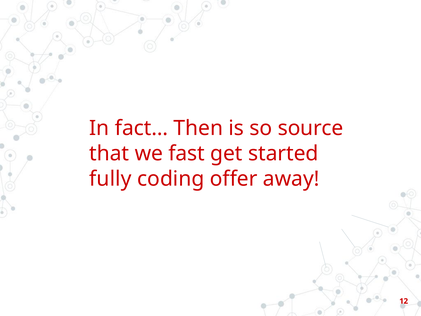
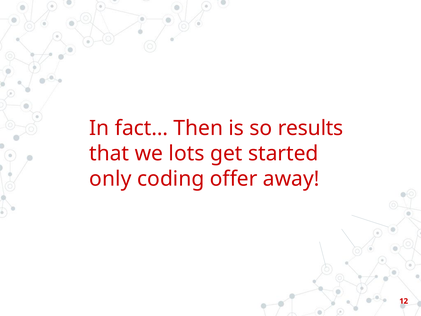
source: source -> results (311, 128)
fast: fast -> lots (187, 154)
fully: fully -> only (110, 179)
